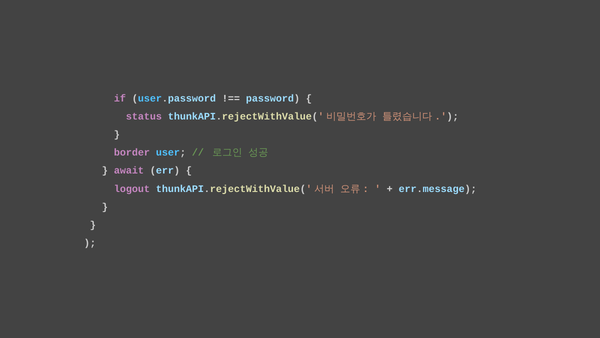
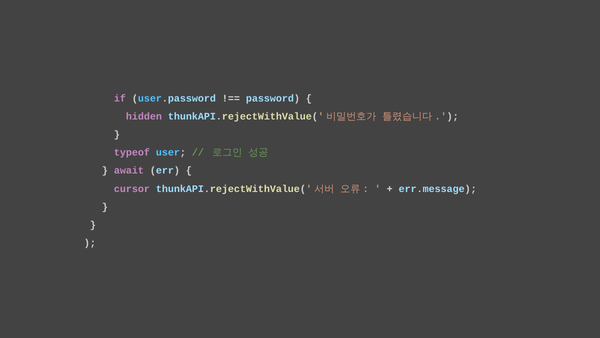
status: status -> hidden (144, 116)
border: border -> typeof (132, 152)
logout: logout -> cursor (132, 188)
